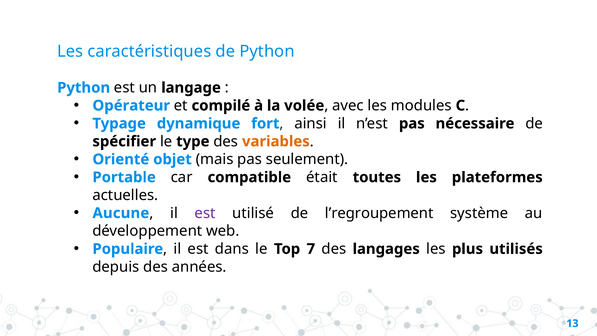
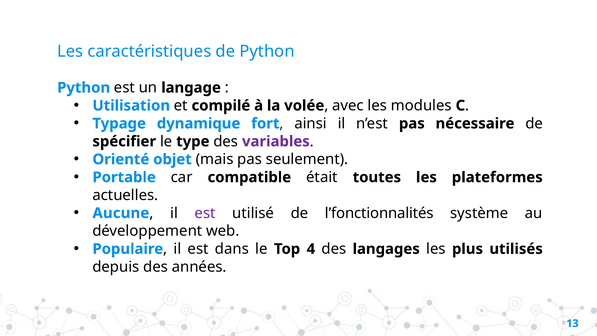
Opérateur: Opérateur -> Utilisation (131, 106)
variables colour: orange -> purple (276, 141)
l’regroupement: l’regroupement -> l’fonctionnalités (379, 213)
7: 7 -> 4 (311, 249)
